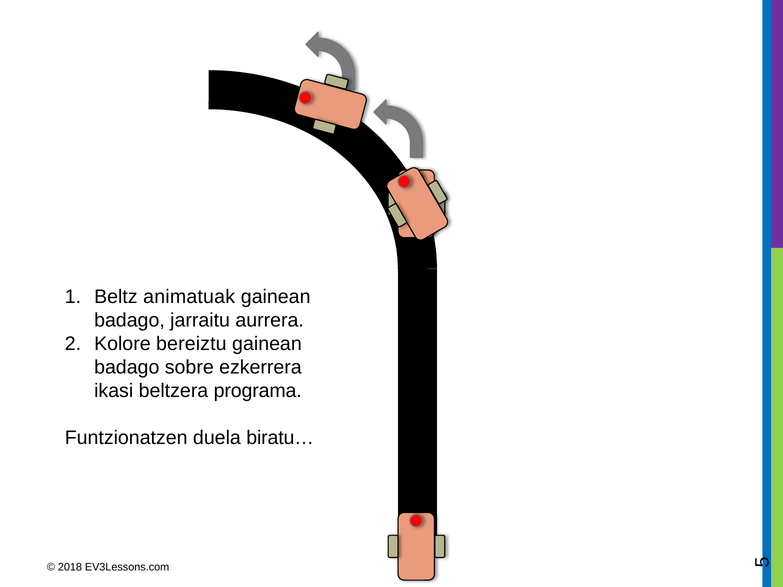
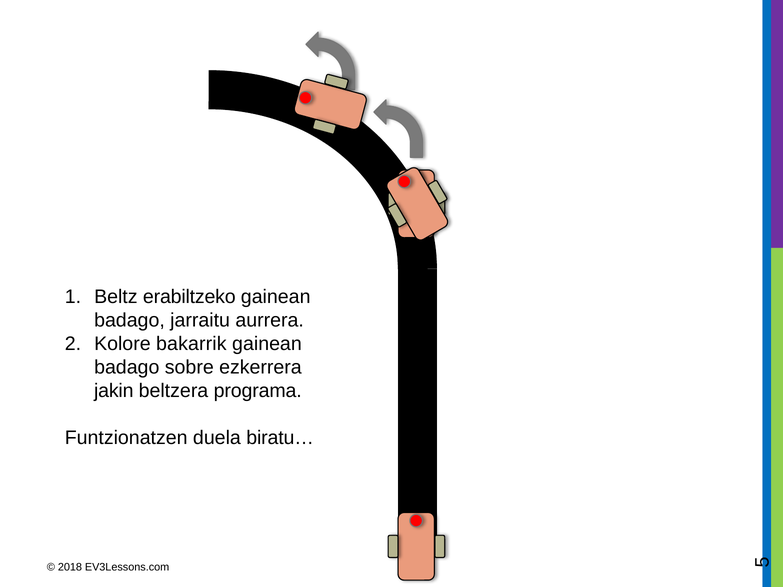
animatuak: animatuak -> erabiltzeko (189, 297)
bereiztu: bereiztu -> bakarrik (191, 344)
ikasi: ikasi -> jakin (114, 391)
